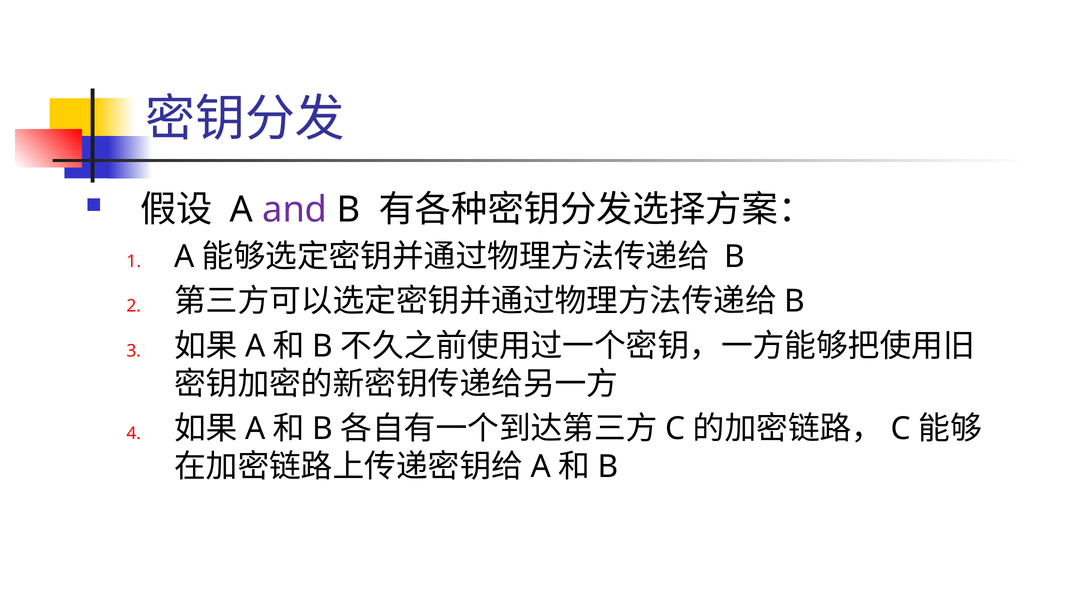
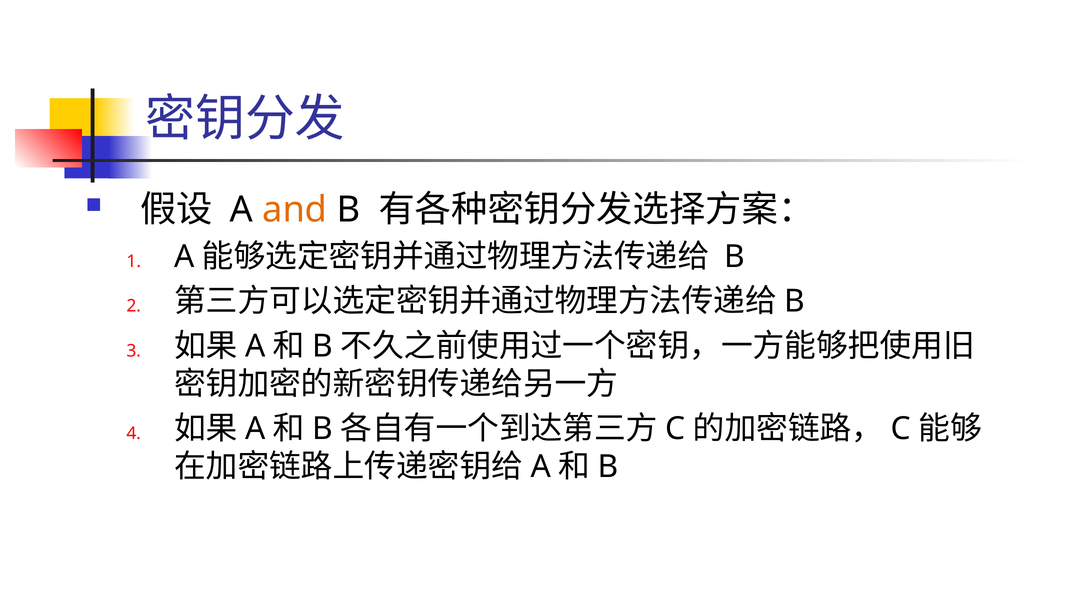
and colour: purple -> orange (295, 210)
